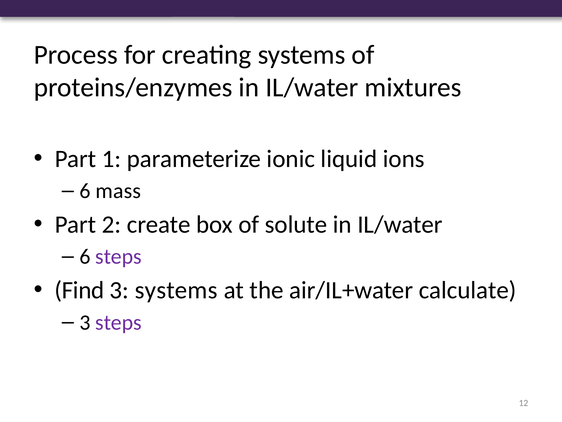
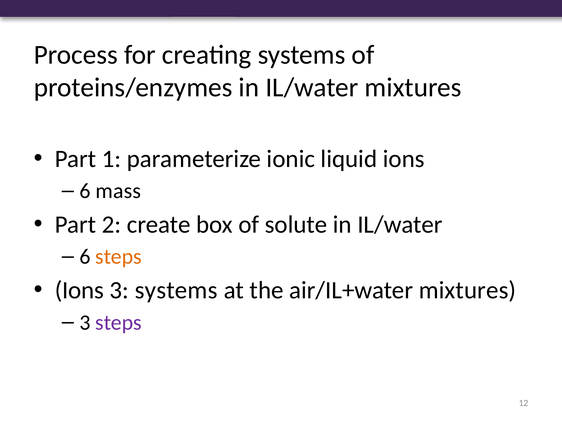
steps colour: purple -> orange (118, 256)
Find: Find -> Ions (79, 290)
air/IL+water calculate: calculate -> mixtures (467, 290)
